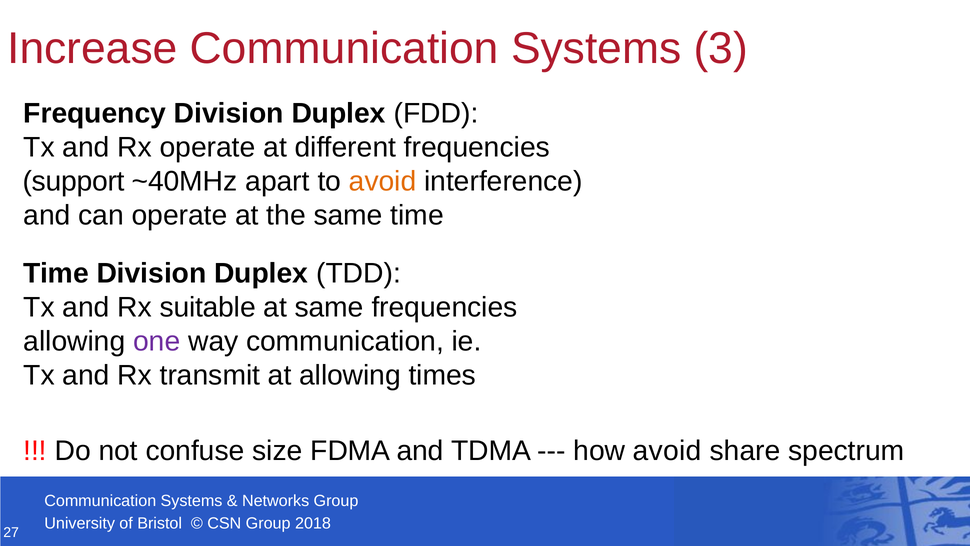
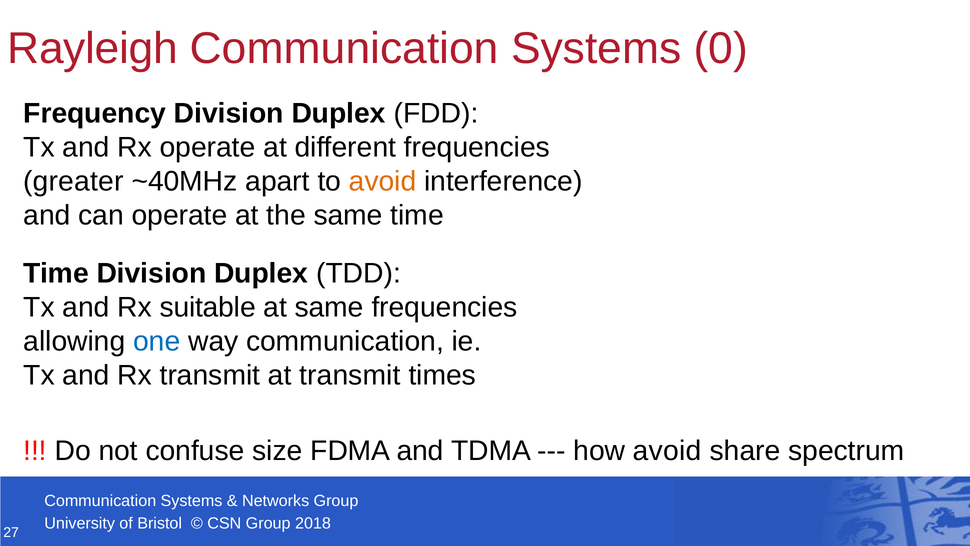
Increase: Increase -> Rayleigh (93, 49)
3: 3 -> 0 (721, 49)
support: support -> greater (73, 181)
one colour: purple -> blue (157, 341)
at allowing: allowing -> transmit (350, 375)
